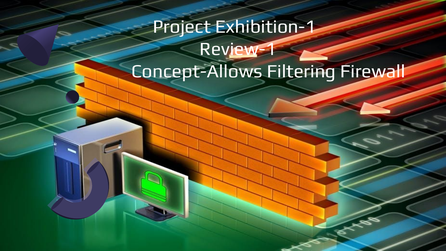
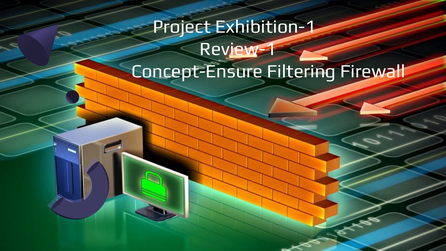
Concept-Allows: Concept-Allows -> Concept-Ensure (197, 71)
